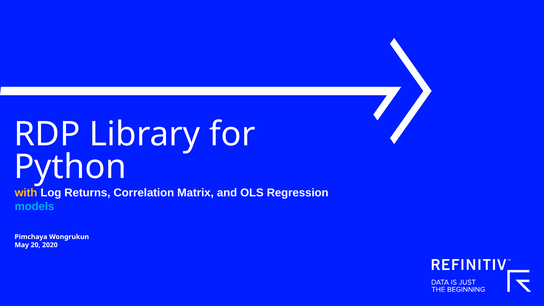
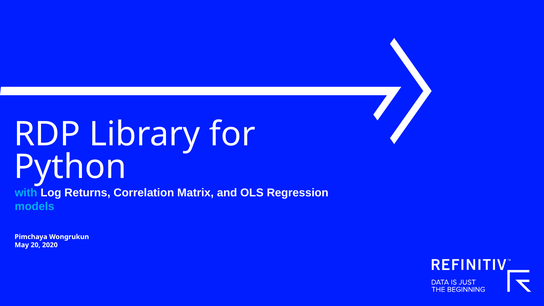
with colour: yellow -> light blue (26, 193)
